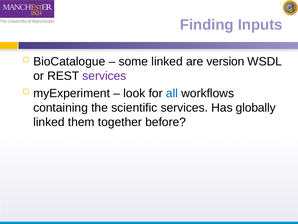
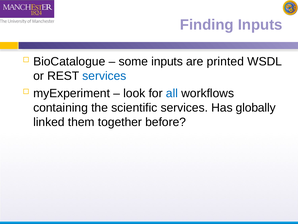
some linked: linked -> inputs (167, 61)
version: version -> printed (225, 61)
services colour: purple -> blue (104, 76)
